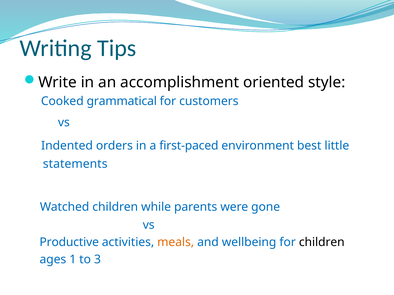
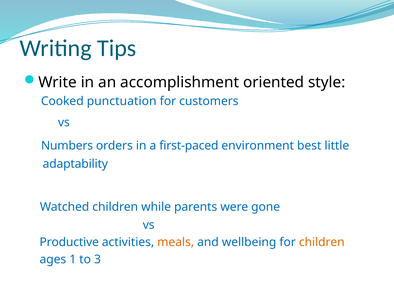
grammatical: grammatical -> punctuation (122, 101)
Indented: Indented -> Numbers (67, 146)
statements: statements -> adaptability (75, 164)
children colour: black -> orange (322, 242)
